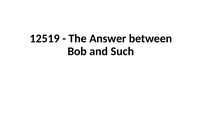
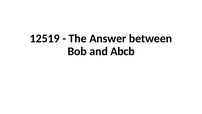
Such: Such -> Abcb (123, 51)
